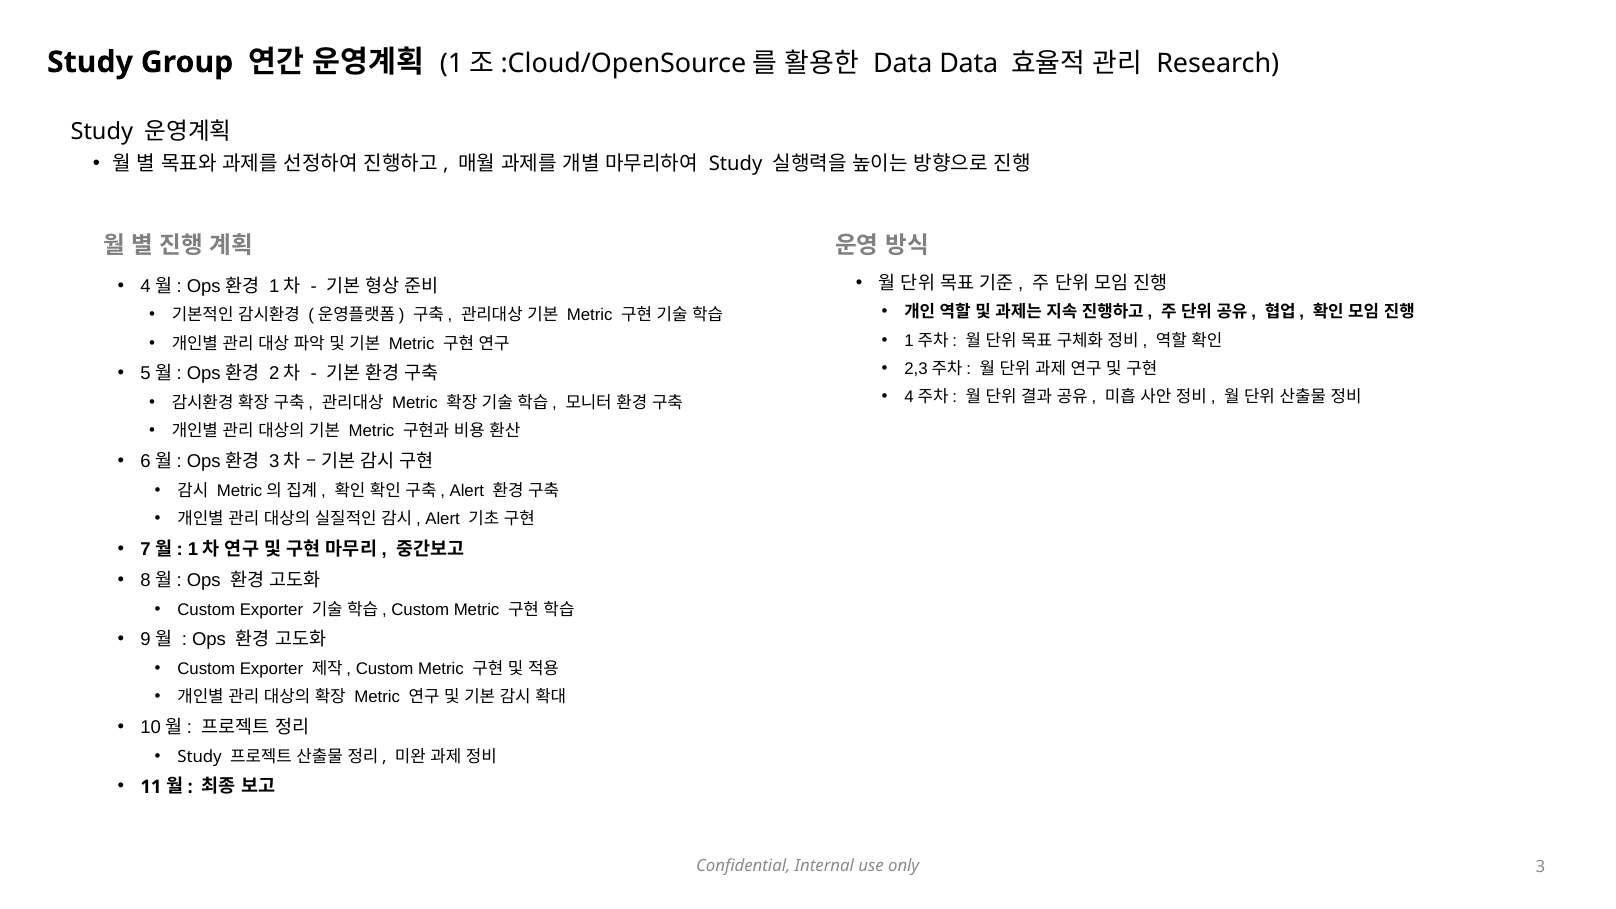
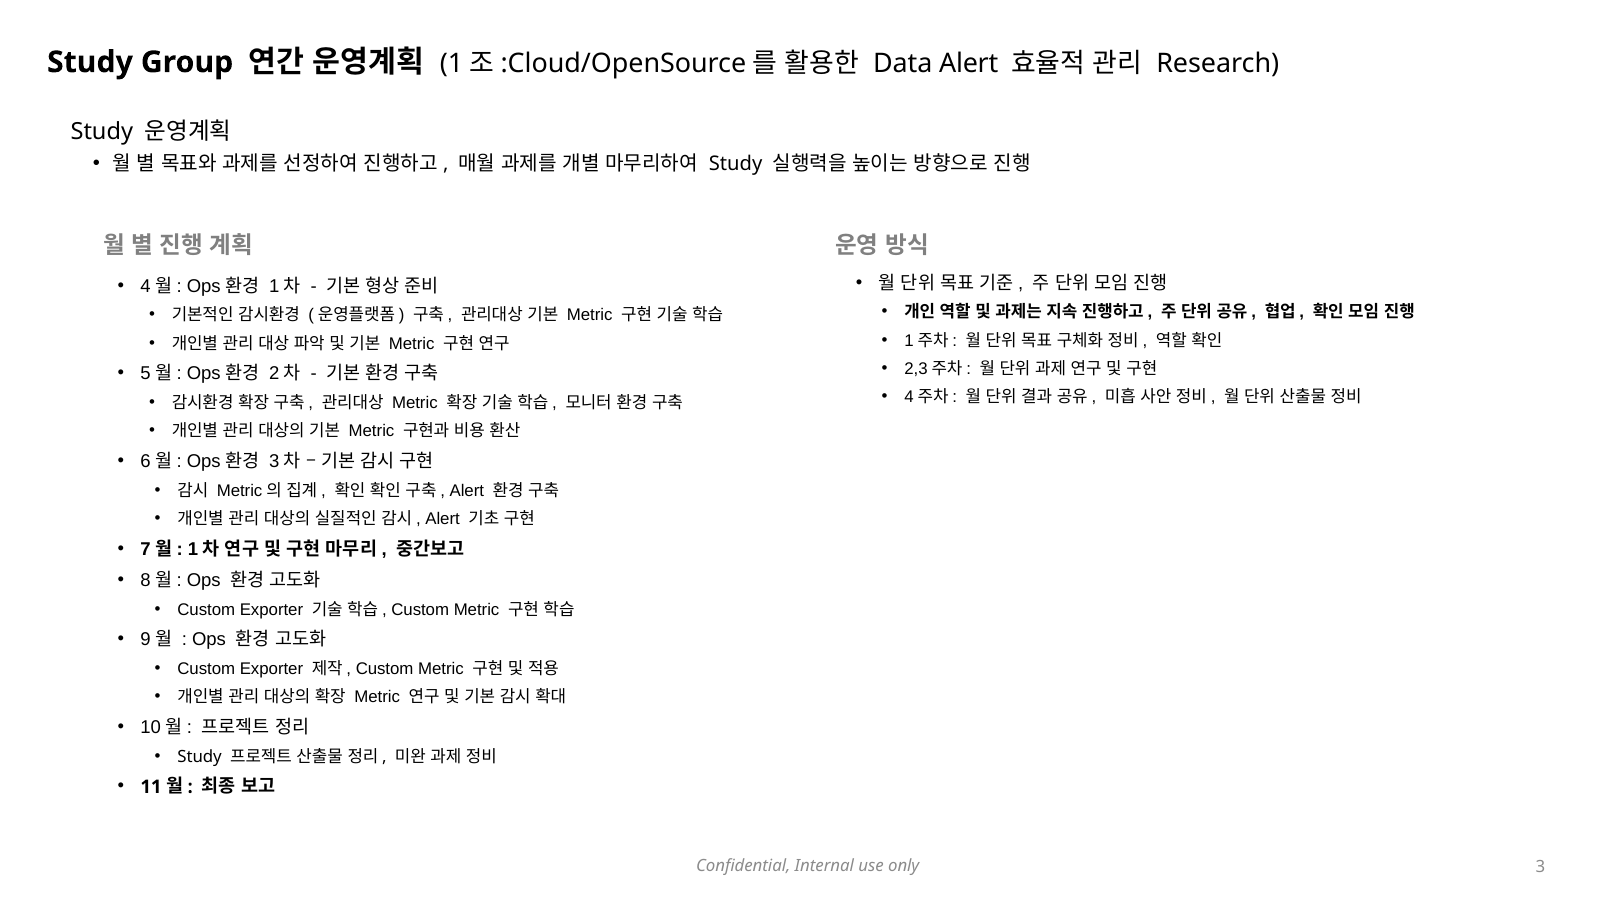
Data Data: Data -> Alert (969, 63)
